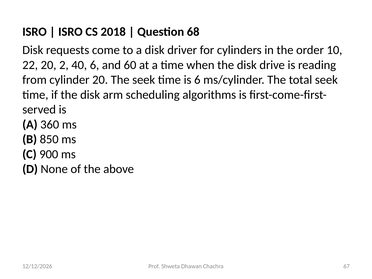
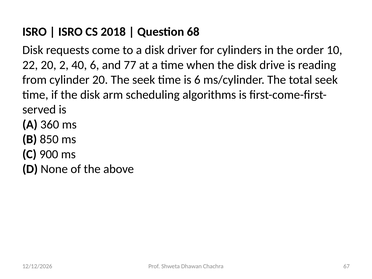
60: 60 -> 77 (130, 65)
